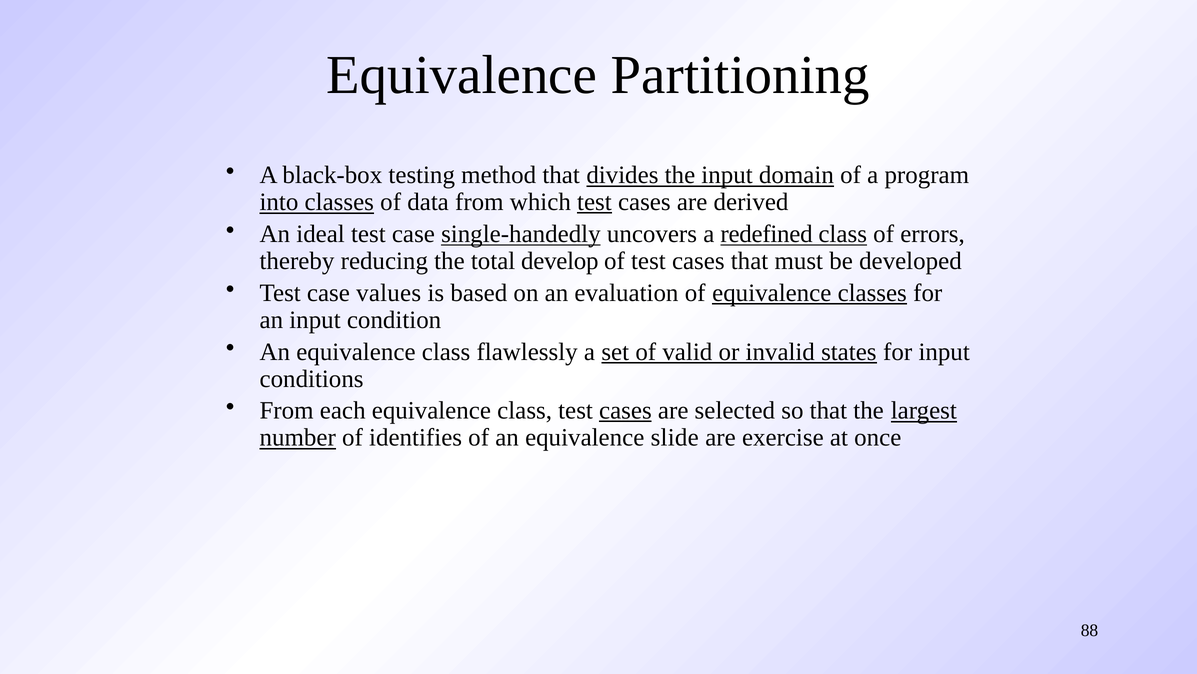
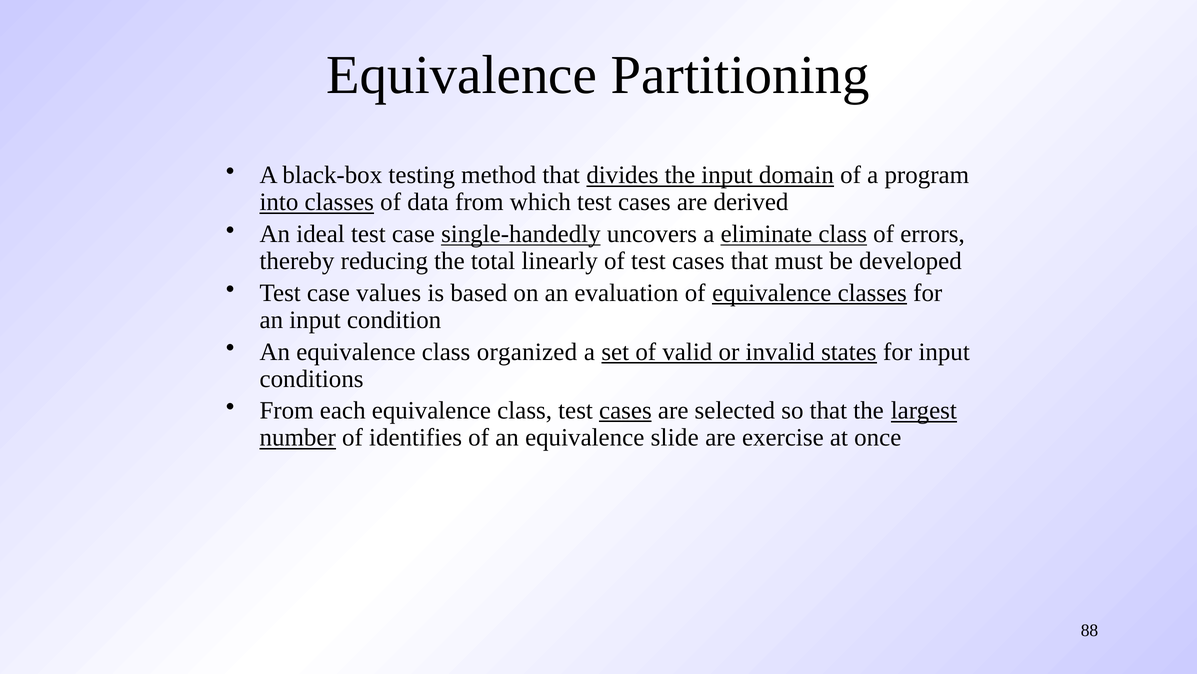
test underline: present -> none (594, 202)
redefined: redefined -> eliminate (766, 234)
develop: develop -> linearly (560, 261)
flawlessly: flawlessly -> organized (527, 351)
